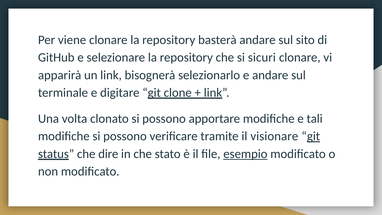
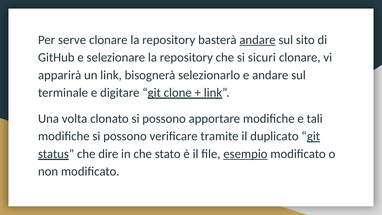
viene: viene -> serve (72, 40)
andare underline: none -> present (258, 40)
visionare: visionare -> duplicato (274, 136)
